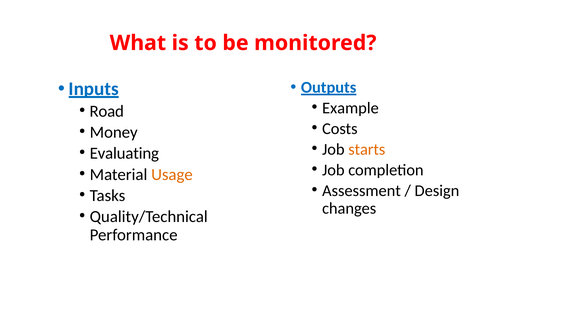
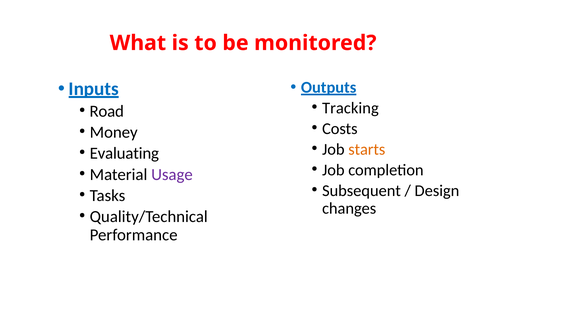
Example: Example -> Tracking (350, 108)
Usage colour: orange -> purple (172, 174)
Assessment: Assessment -> Subsequent (361, 191)
